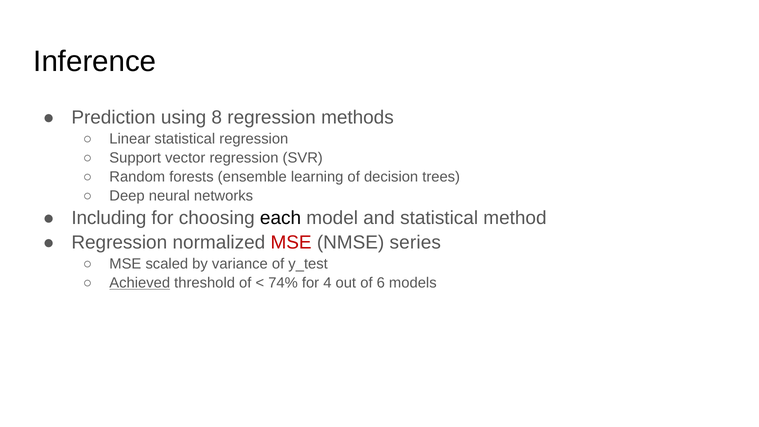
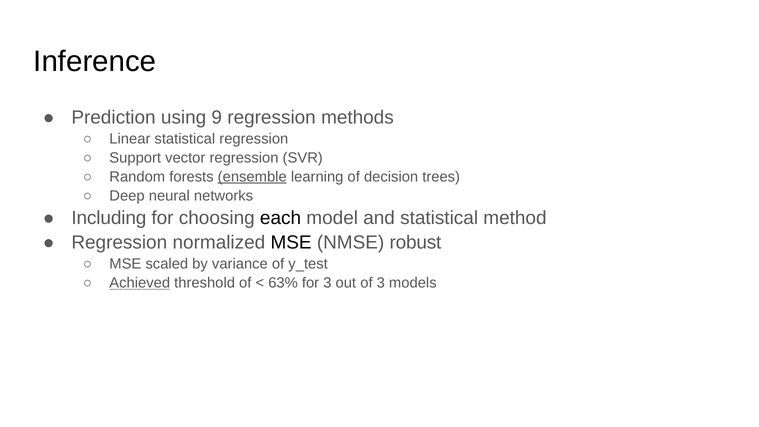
8: 8 -> 9 (217, 117)
ensemble underline: none -> present (252, 177)
MSE colour: red -> black (291, 242)
series: series -> robust (415, 242)
74%: 74% -> 63% (283, 283)
for 4: 4 -> 3 (327, 283)
of 6: 6 -> 3 (381, 283)
